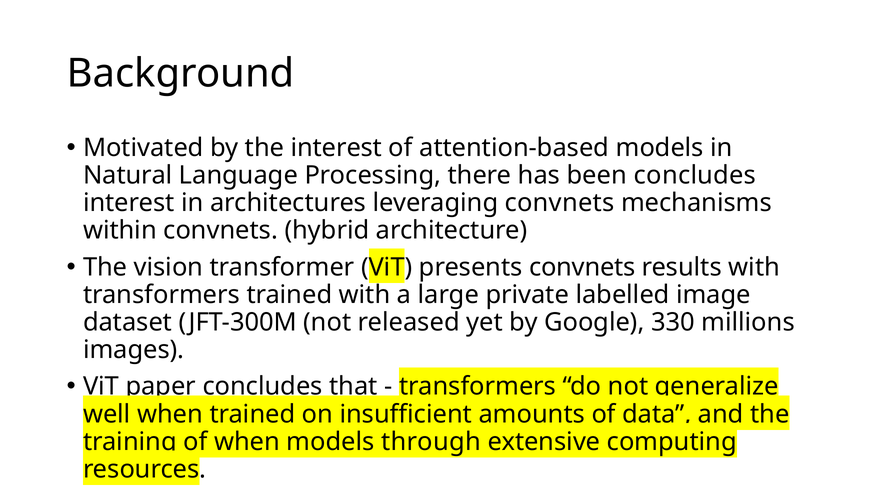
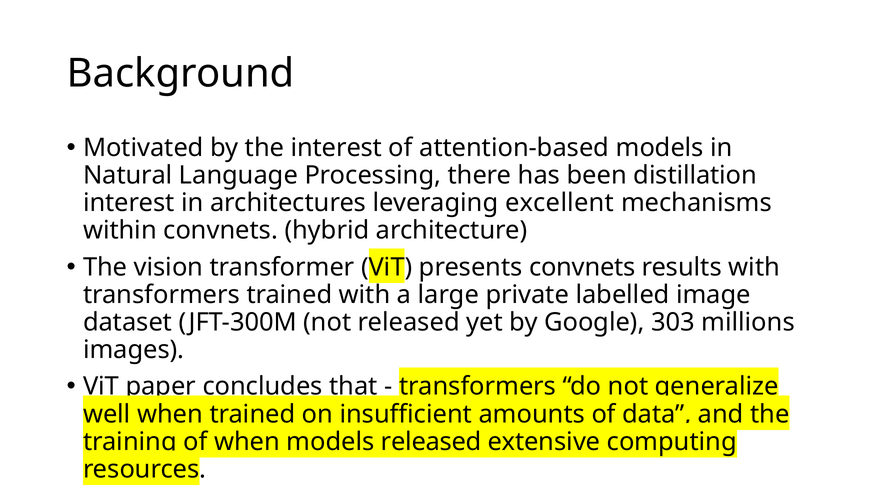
been concludes: concludes -> distillation (695, 175)
leveraging convnets: convnets -> excellent (560, 203)
330: 330 -> 303 (673, 322)
models through: through -> released (431, 441)
